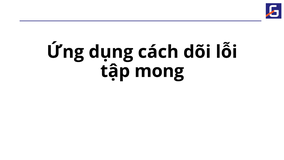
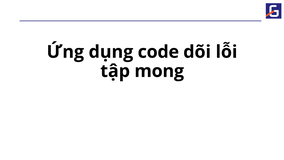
cách: cách -> code (158, 52)
